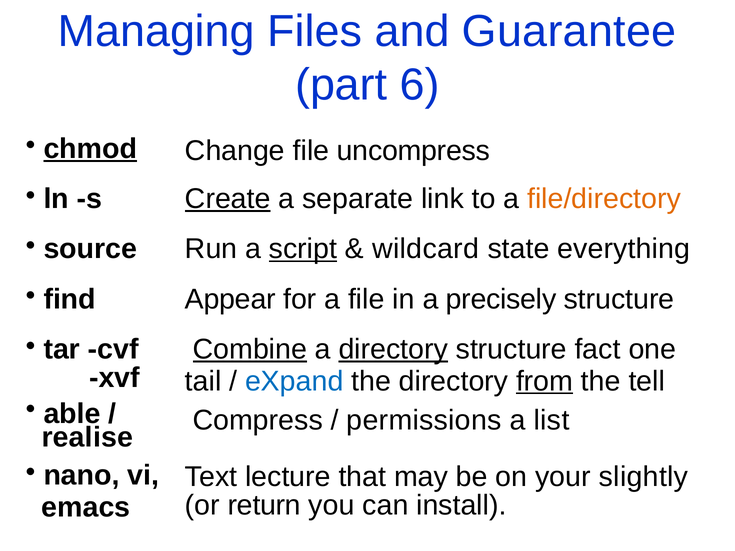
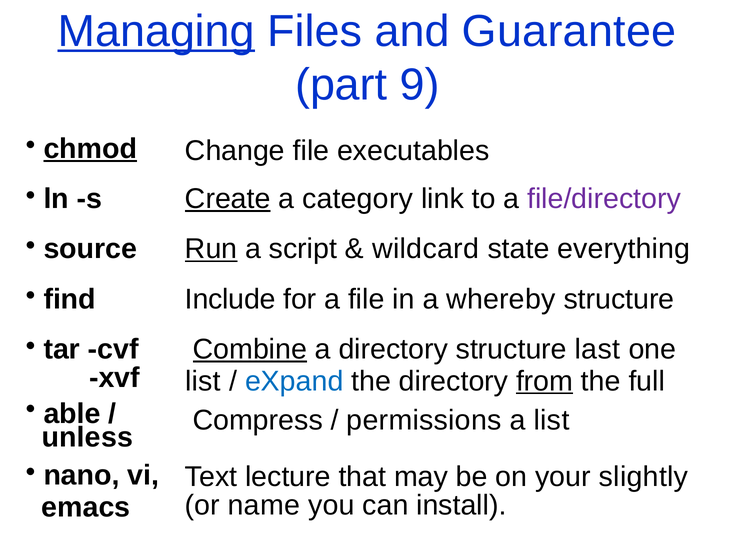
Managing underline: none -> present (156, 31)
6: 6 -> 9 (420, 85)
uncompress: uncompress -> executables (413, 151)
separate: separate -> category (358, 199)
file/directory colour: orange -> purple (604, 199)
Run underline: none -> present (211, 249)
script underline: present -> none (303, 249)
Appear: Appear -> Include (230, 299)
precisely: precisely -> whereby (501, 299)
directory underline: present -> none (393, 349)
fact: fact -> last (597, 349)
tail: tail -> list (203, 381)
tell: tell -> full (647, 381)
realise: realise -> unless (87, 438)
return: return -> name (264, 506)
